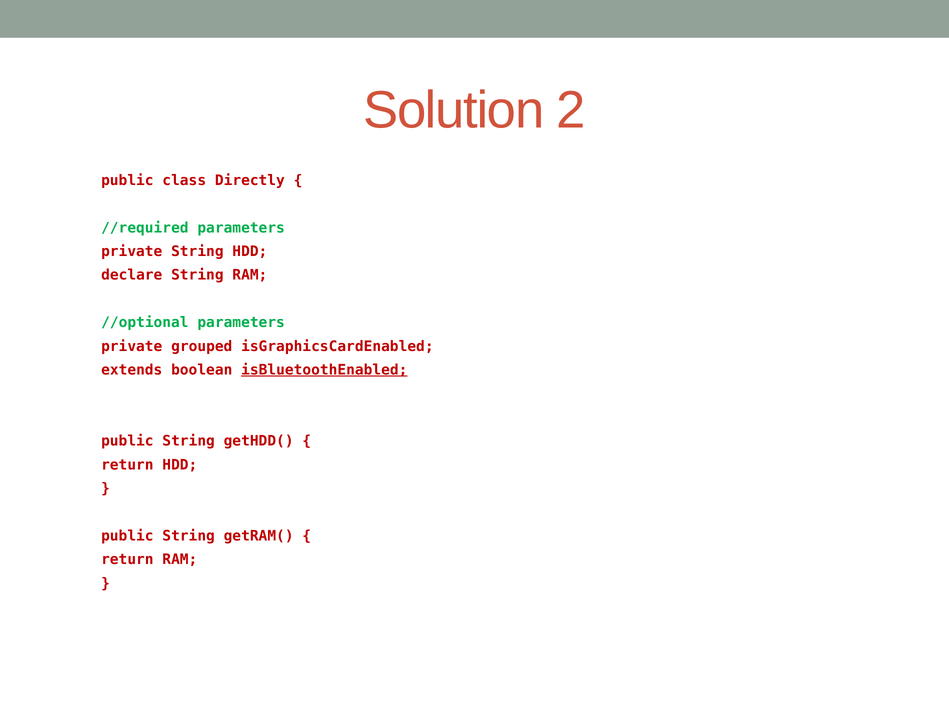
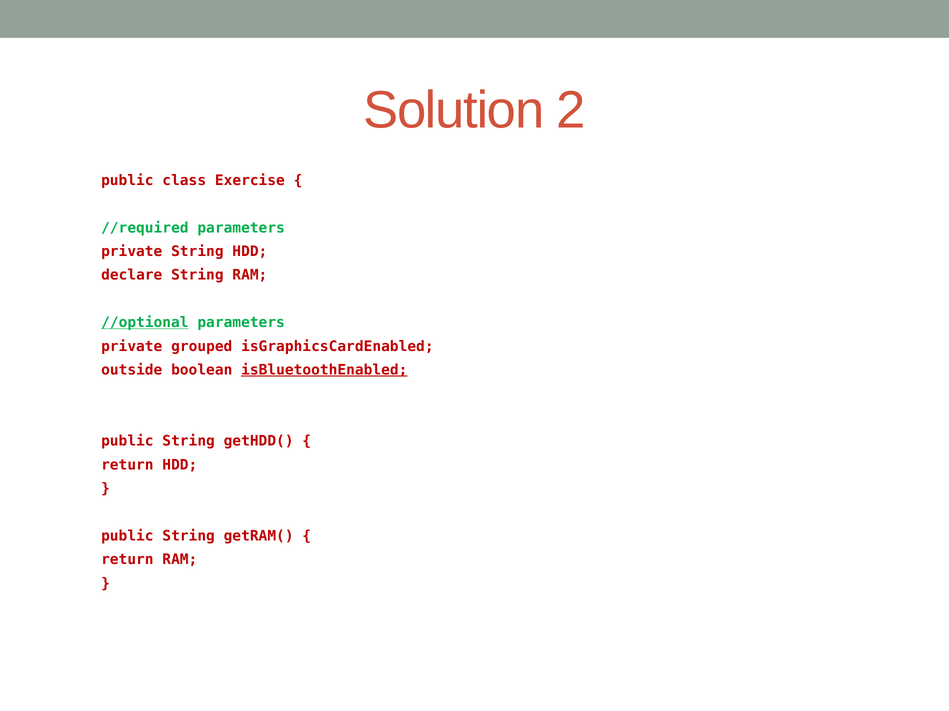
Directly: Directly -> Exercise (250, 181)
//optional underline: none -> present (145, 323)
extends: extends -> outside (132, 370)
